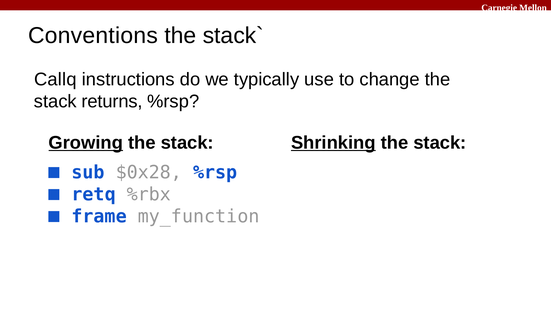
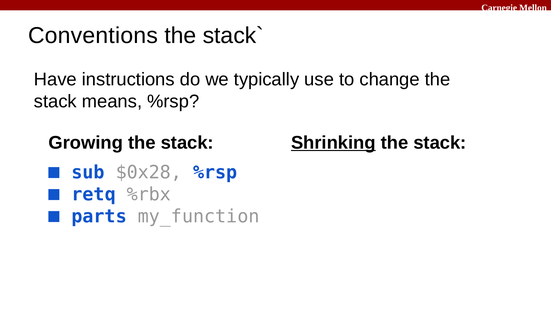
Callq: Callq -> Have (55, 79)
returns: returns -> means (112, 101)
Growing underline: present -> none (86, 143)
frame: frame -> parts (99, 216)
